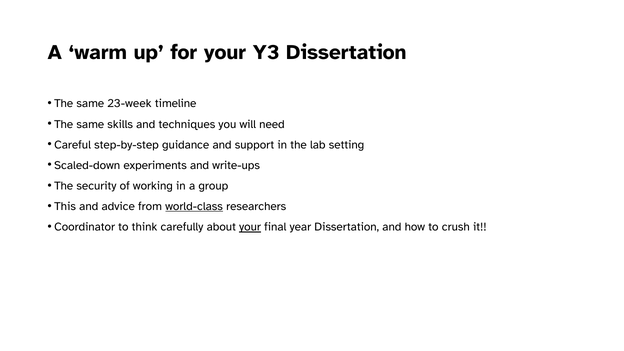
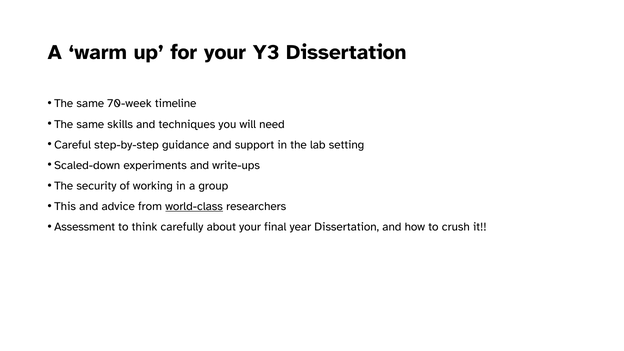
23-week: 23-week -> 70-week (129, 104)
Coordinator: Coordinator -> Assessment (85, 227)
your underline: present -> none (250, 227)
